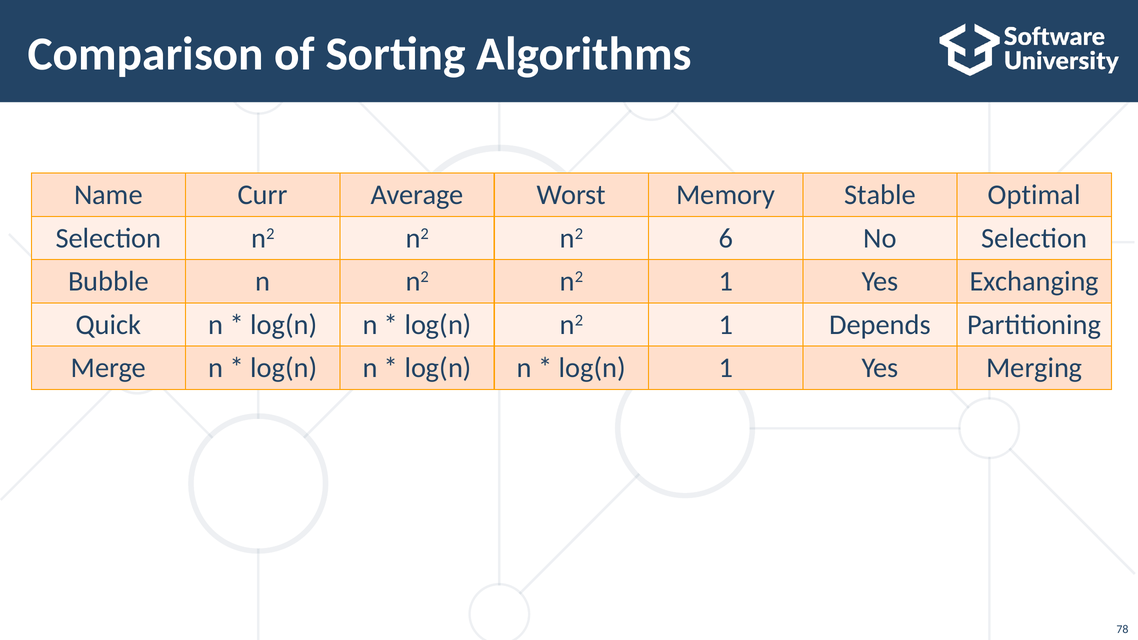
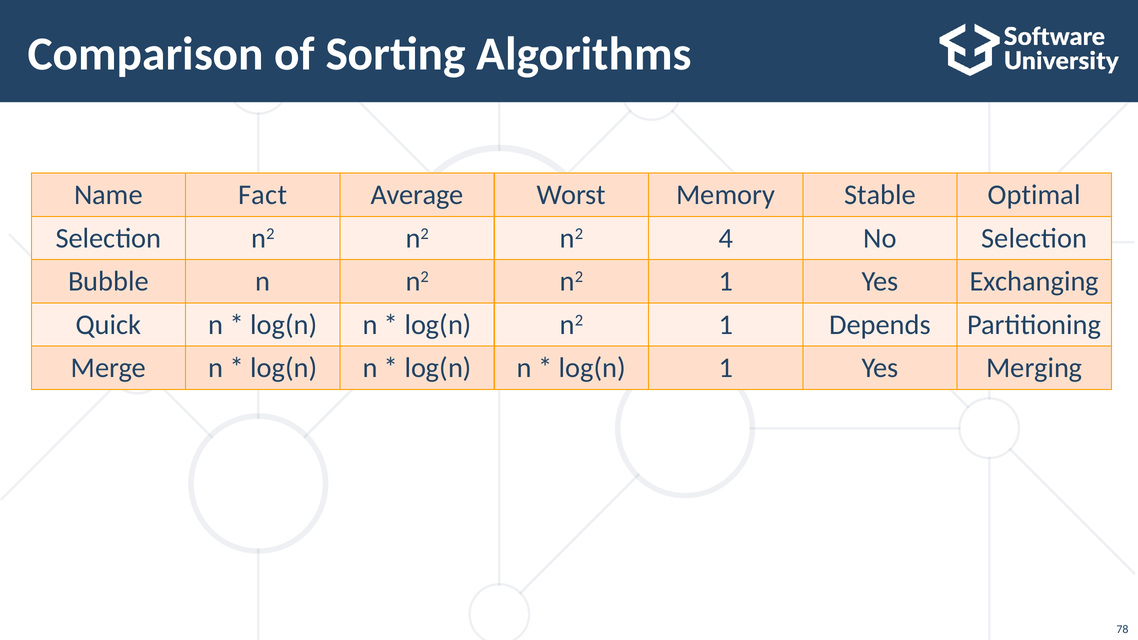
Curr: Curr -> Fact (263, 195)
6: 6 -> 4 (726, 238)
